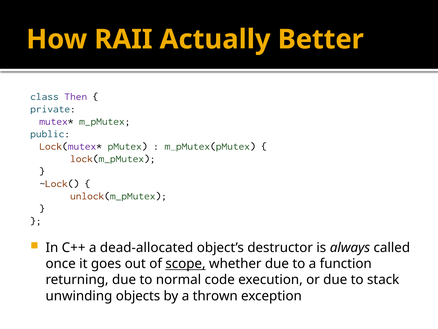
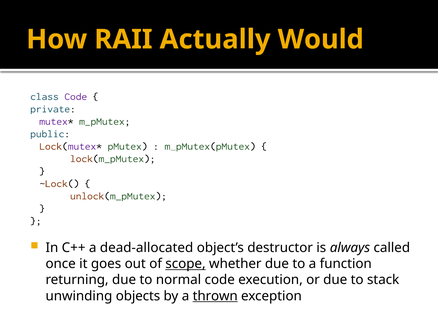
Better: Better -> Would (321, 39)
class Then: Then -> Code (76, 96)
thrown underline: none -> present (215, 296)
